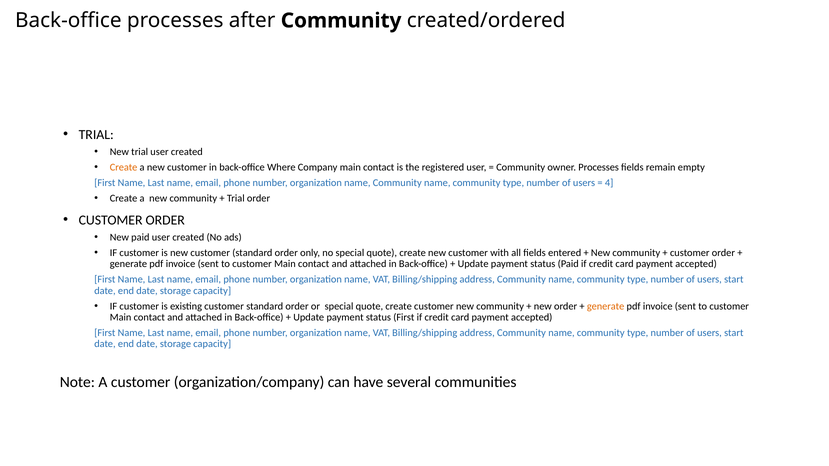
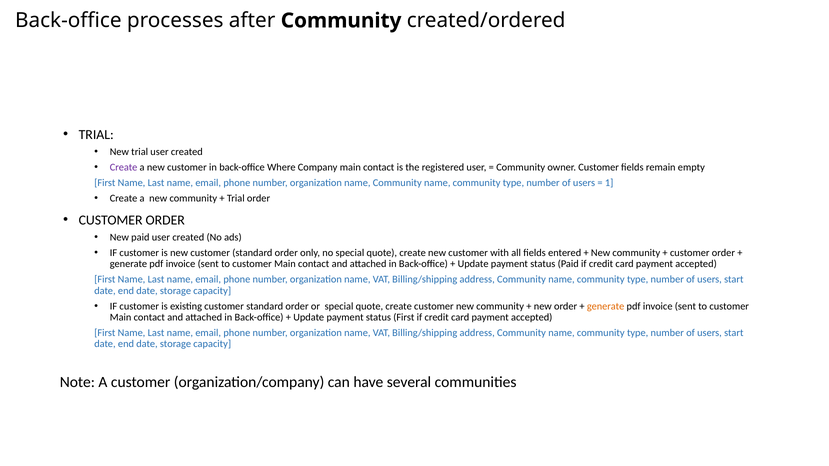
Create colour: orange -> purple (124, 167)
owner Processes: Processes -> Customer (599, 167)
4: 4 -> 1 (609, 183)
